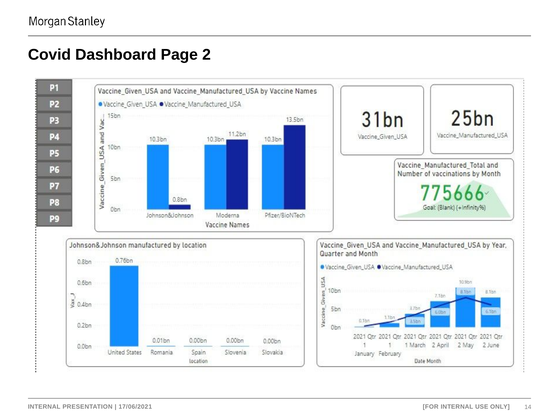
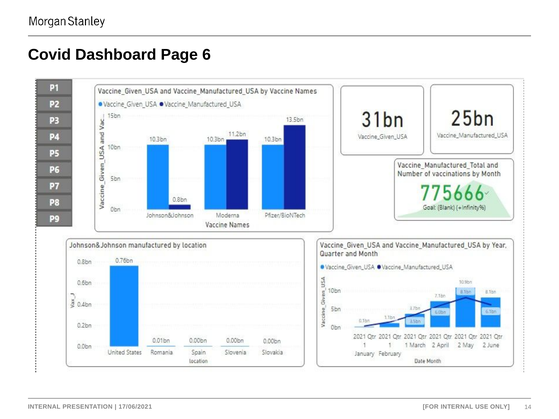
2: 2 -> 6 (207, 55)
